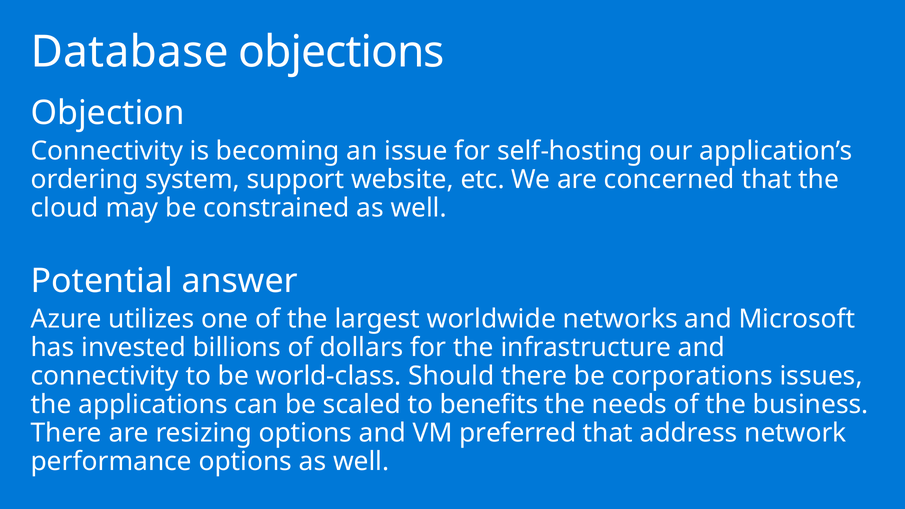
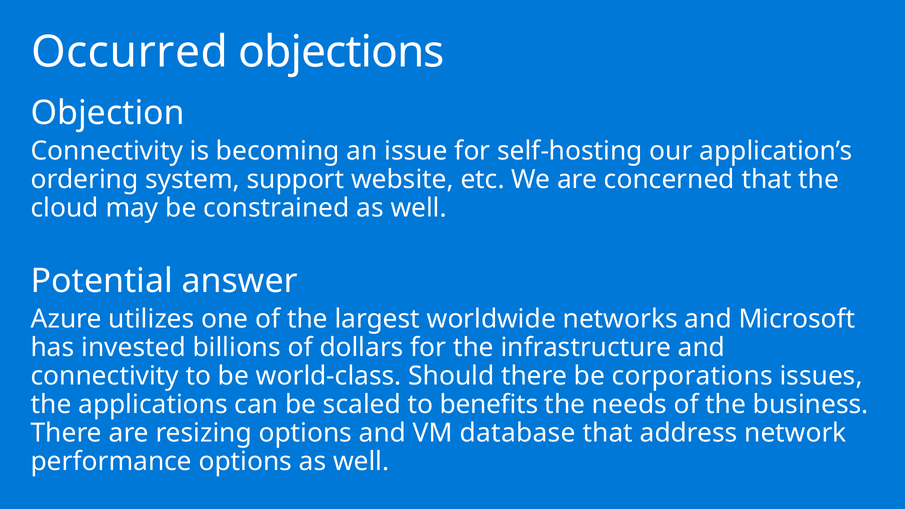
Database: Database -> Occurred (130, 52)
preferred: preferred -> database (518, 433)
